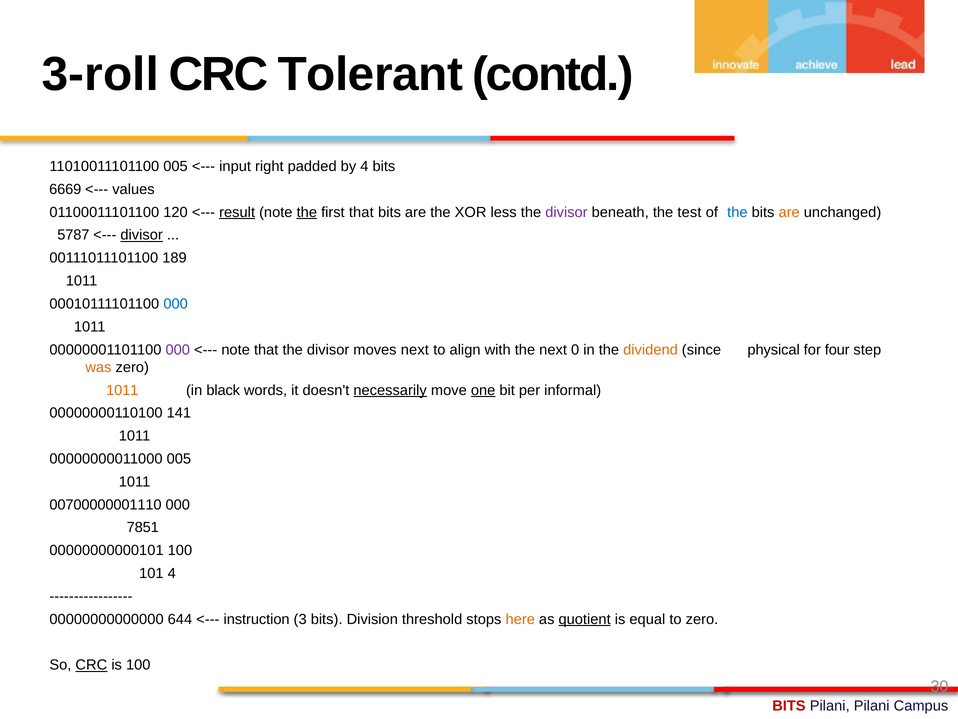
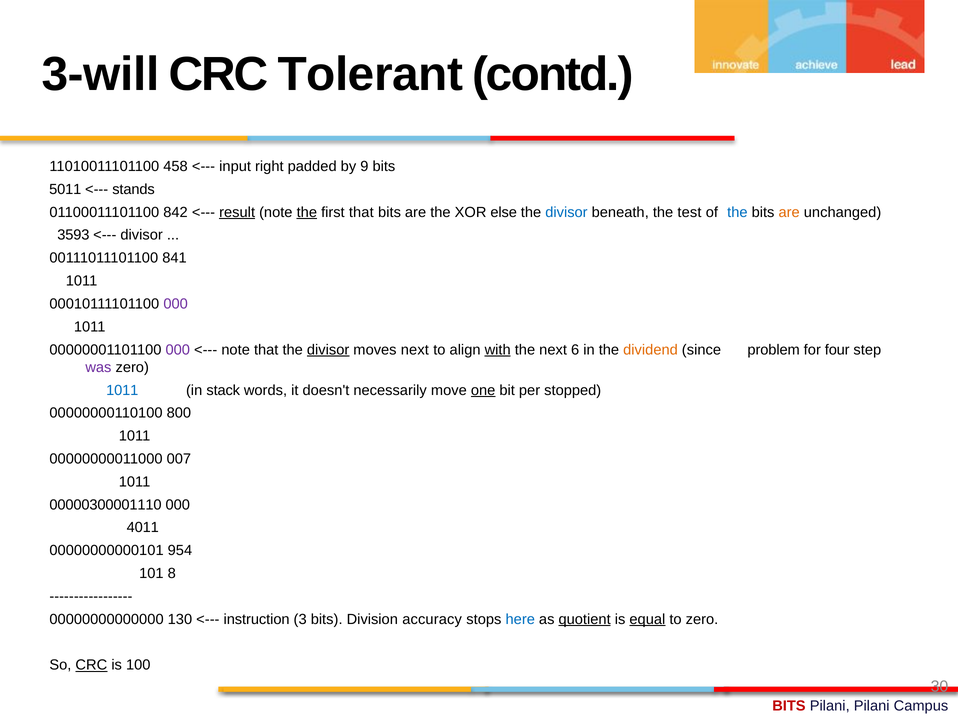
3-roll: 3-roll -> 3-will (101, 74)
11010011101100 005: 005 -> 458 (176, 166)
by 4: 4 -> 9 (364, 166)
6669: 6669 -> 5011 (65, 189)
values: values -> stands (134, 189)
120: 120 -> 842 (176, 212)
less: less -> else (504, 212)
divisor colour: purple -> blue (566, 212)
5787: 5787 -> 3593 (73, 235)
divisor underline: present -> none (142, 235)
189: 189 -> 841 (175, 258)
000 colour: blue -> purple (176, 304)
divisor underline: none -> present (328, 349)
with underline: none -> present (498, 349)
0: 0 -> 6 (575, 349)
physical: physical -> problem (774, 349)
was colour: orange -> purple (98, 367)
1011 colour: orange -> blue (122, 390)
black: black -> stack (223, 390)
necessarily underline: present -> none (390, 390)
informal: informal -> stopped (573, 390)
141: 141 -> 800 (179, 413)
00000000011000 005: 005 -> 007 (179, 459)
00700000001110: 00700000001110 -> 00000300001110 (106, 504)
7851: 7851 -> 4011 (143, 527)
00000000000101 100: 100 -> 954 (180, 550)
101 4: 4 -> 8 (172, 573)
644: 644 -> 130 (180, 619)
threshold: threshold -> accuracy (432, 619)
here colour: orange -> blue (520, 619)
equal underline: none -> present (647, 619)
